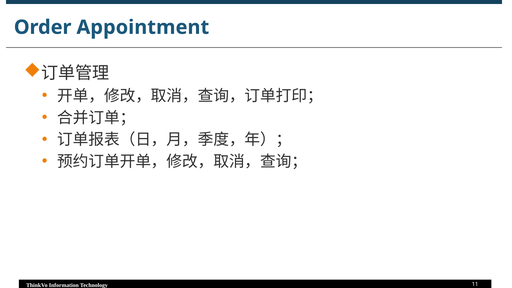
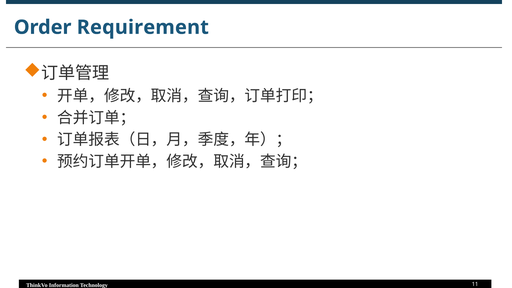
Appointment: Appointment -> Requirement (143, 27)
